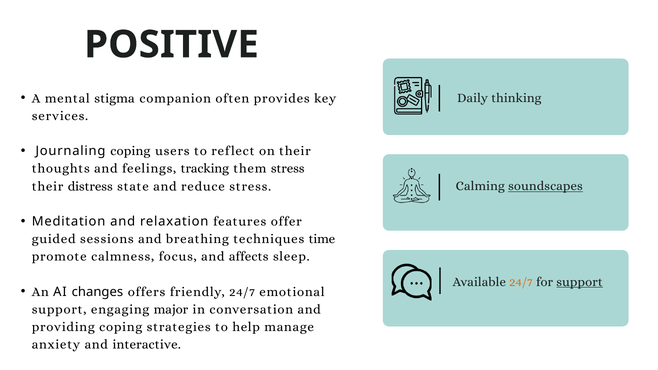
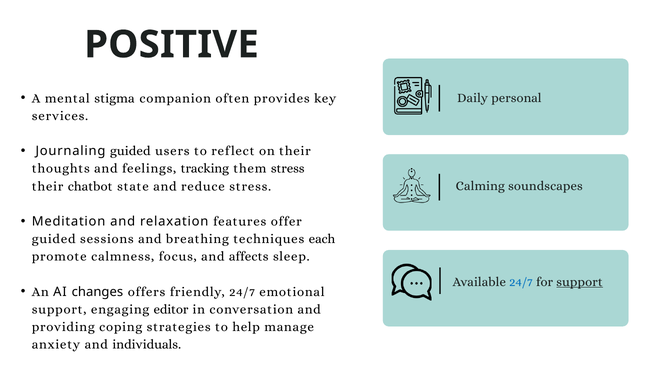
thinking: thinking -> personal (516, 98)
Journaling coping: coping -> guided (130, 151)
distress: distress -> chatbot (90, 186)
soundscapes underline: present -> none (545, 186)
time: time -> each (322, 239)
24/7 colour: orange -> blue (521, 282)
major: major -> editor (171, 310)
interactive: interactive -> individuals (147, 345)
